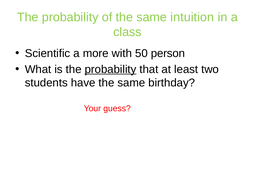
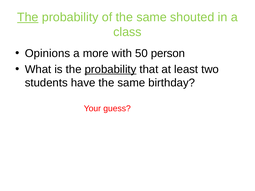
The underline: none -> present (28, 17)
intuition: intuition -> shouted (192, 17)
Scientific: Scientific -> Opinions (48, 53)
